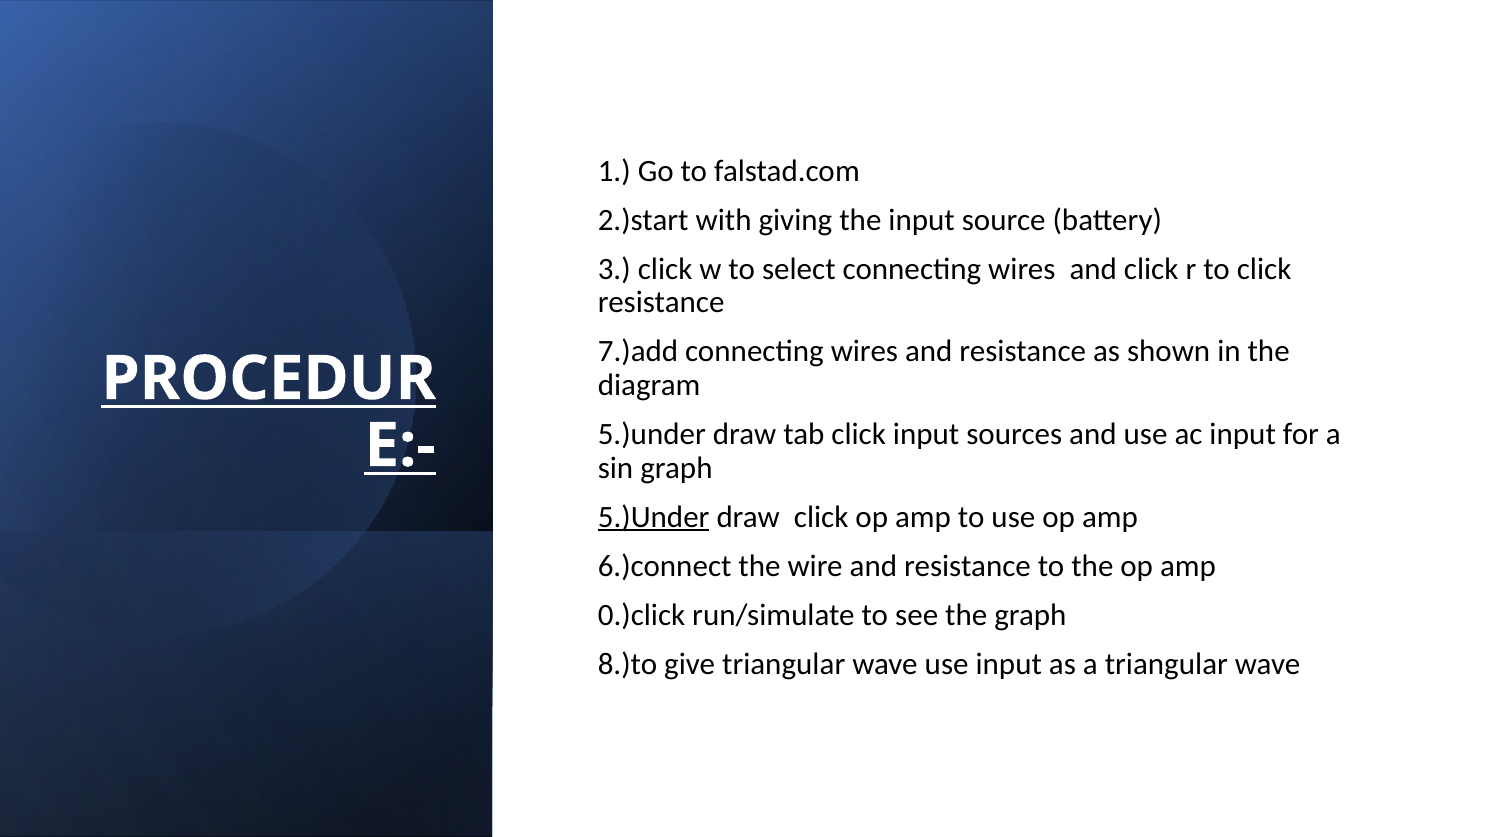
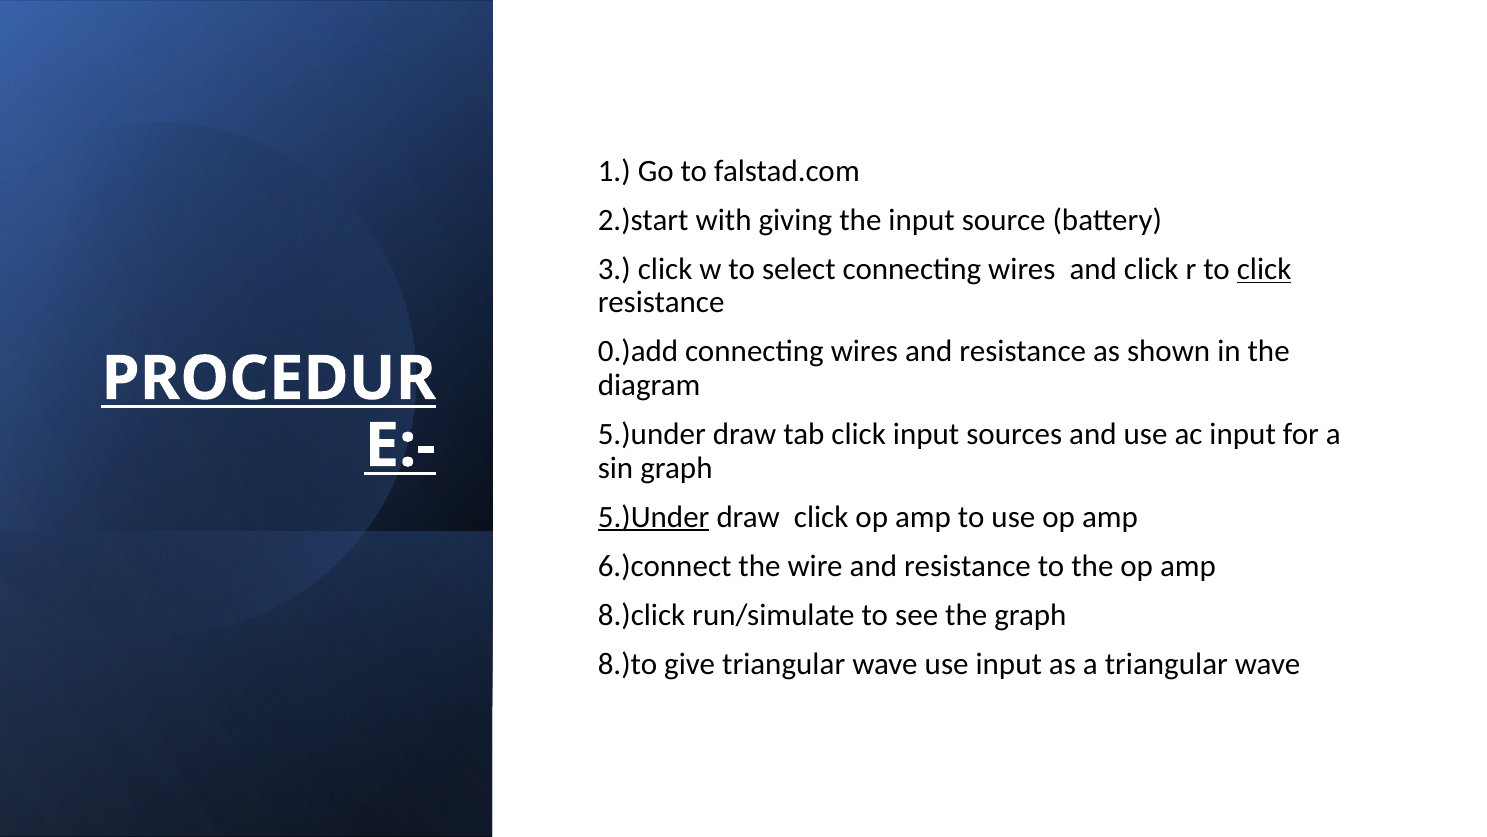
click underline: none -> present (1264, 269)
7.)add: 7.)add -> 0.)add (638, 351)
0.)click: 0.)click -> 8.)click (642, 614)
